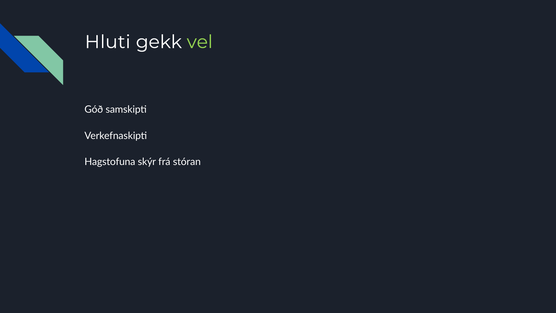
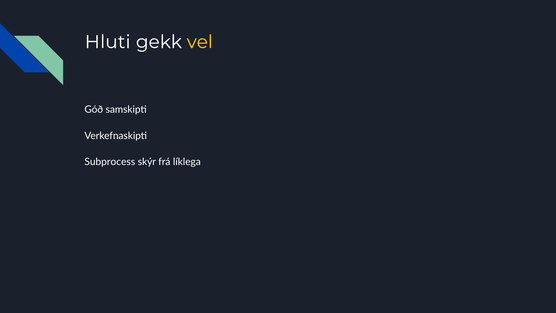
vel colour: light green -> yellow (200, 42)
Hagstofuna: Hagstofuna -> Subprocess (110, 162)
stóran: stóran -> líklega (187, 162)
